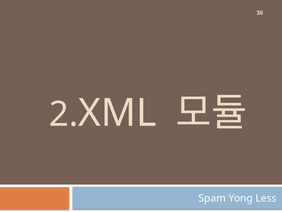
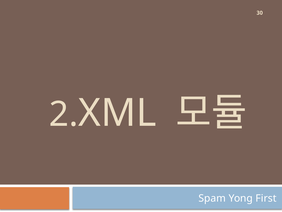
Less: Less -> First (266, 198)
